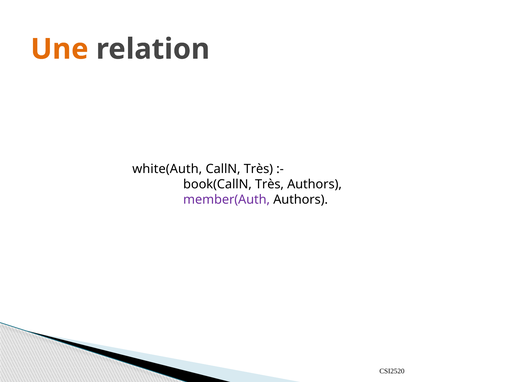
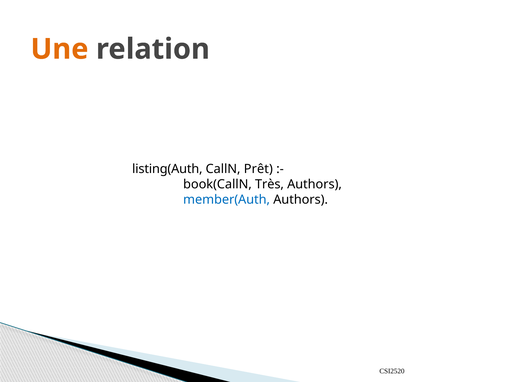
white(Auth: white(Auth -> listing(Auth (167, 169)
CallN Très: Très -> Prêt (258, 169)
member(Auth colour: purple -> blue (227, 199)
